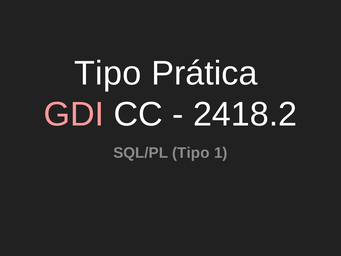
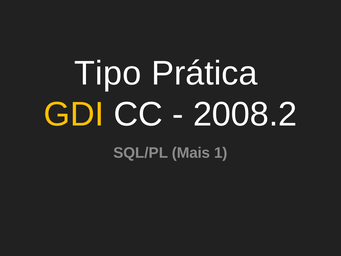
GDI colour: pink -> yellow (74, 114)
2418.2: 2418.2 -> 2008.2 (245, 114)
SQL/PL Tipo: Tipo -> Mais (191, 153)
